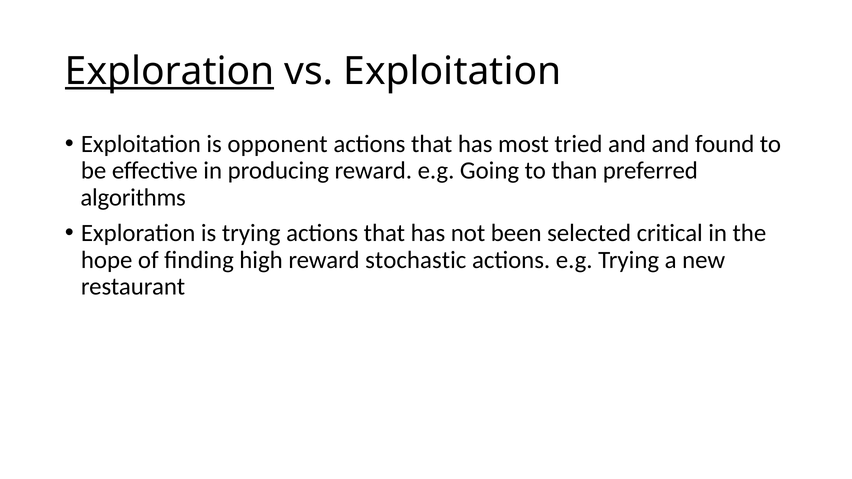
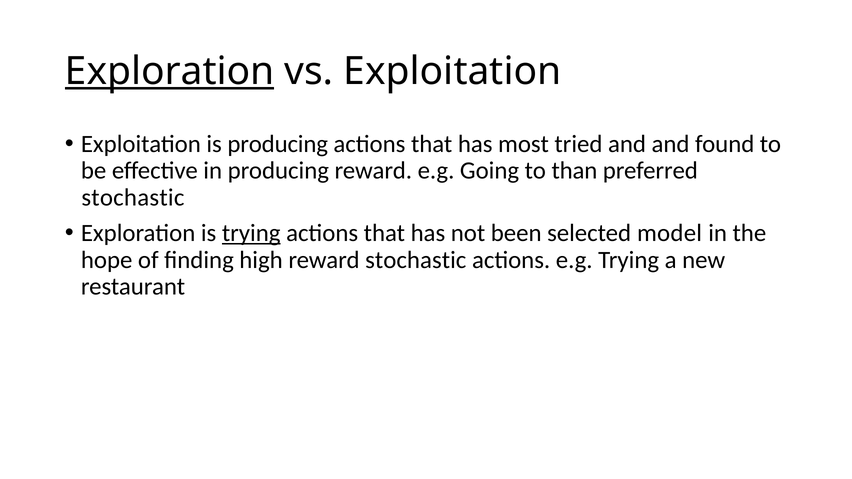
is opponent: opponent -> producing (278, 144)
algorithms: algorithms -> stochastic (133, 198)
trying underline: none -> present (251, 233)
critical: critical -> model (670, 233)
